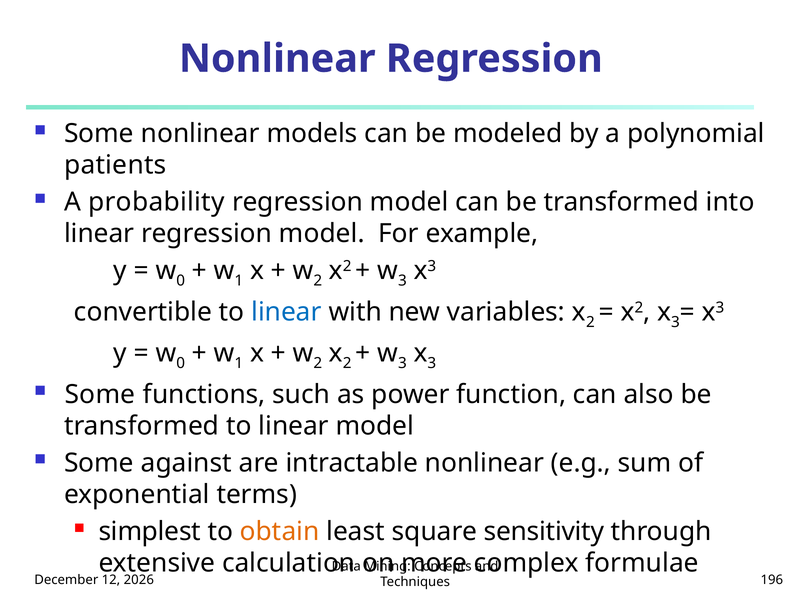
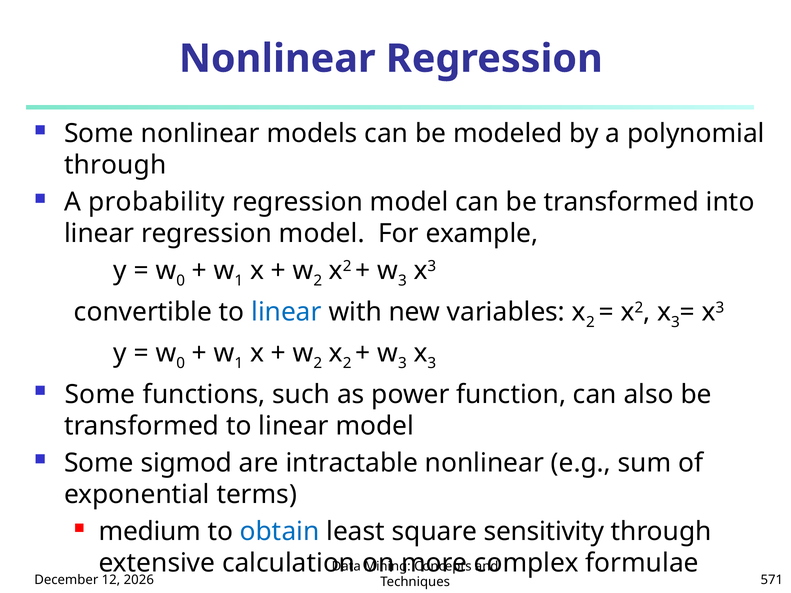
patients: patients -> through (115, 165)
against: against -> sigmod (186, 463)
simplest: simplest -> medium (150, 532)
obtain colour: orange -> blue (280, 532)
196: 196 -> 571 (772, 580)
